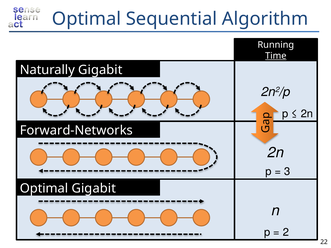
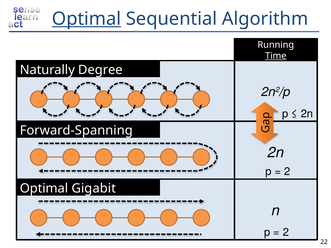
Optimal underline: none -> present (87, 19)
Naturally Gigabit: Gigabit -> Degree (100, 70)
Forward-Networks: Forward-Networks -> Forward-Spanning (76, 131)
3: 3 -> 2 (287, 172)
